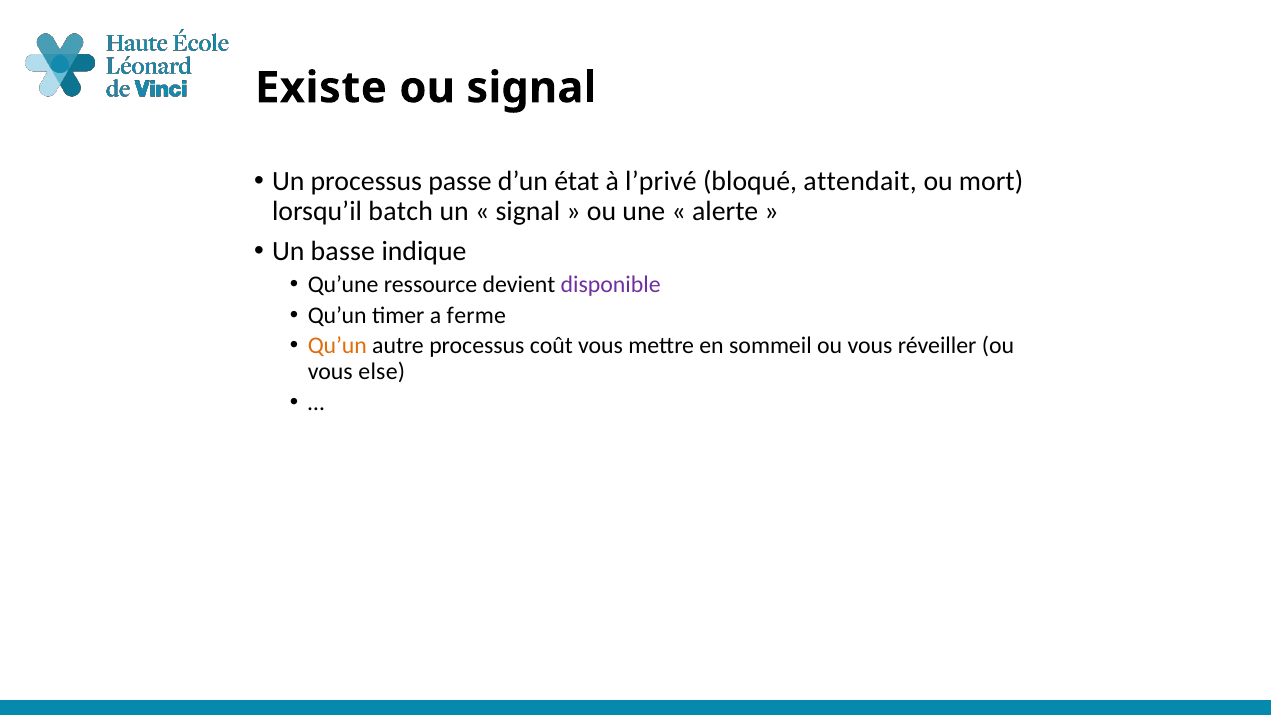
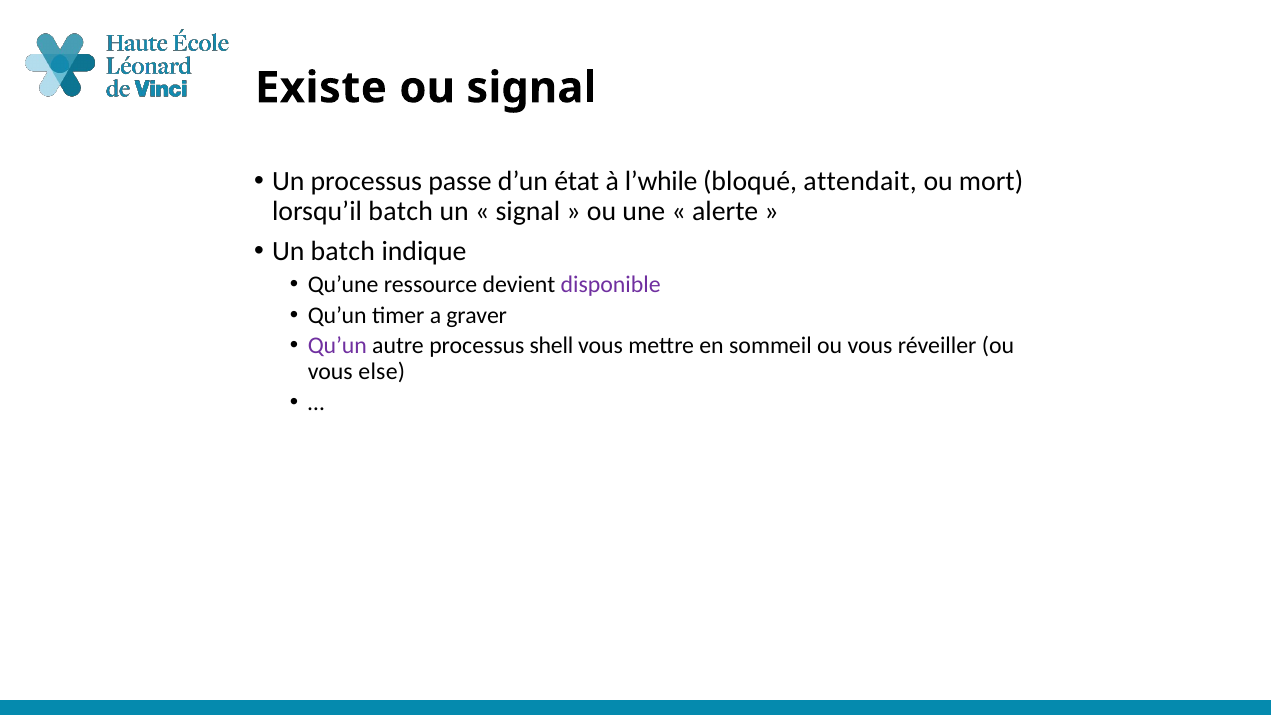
l’privé: l’privé -> l’while (661, 182)
Un basse: basse -> batch (343, 252)
ferme: ferme -> graver (477, 315)
Qu’un colour: orange -> purple (337, 346)
coût: coût -> shell (551, 346)
